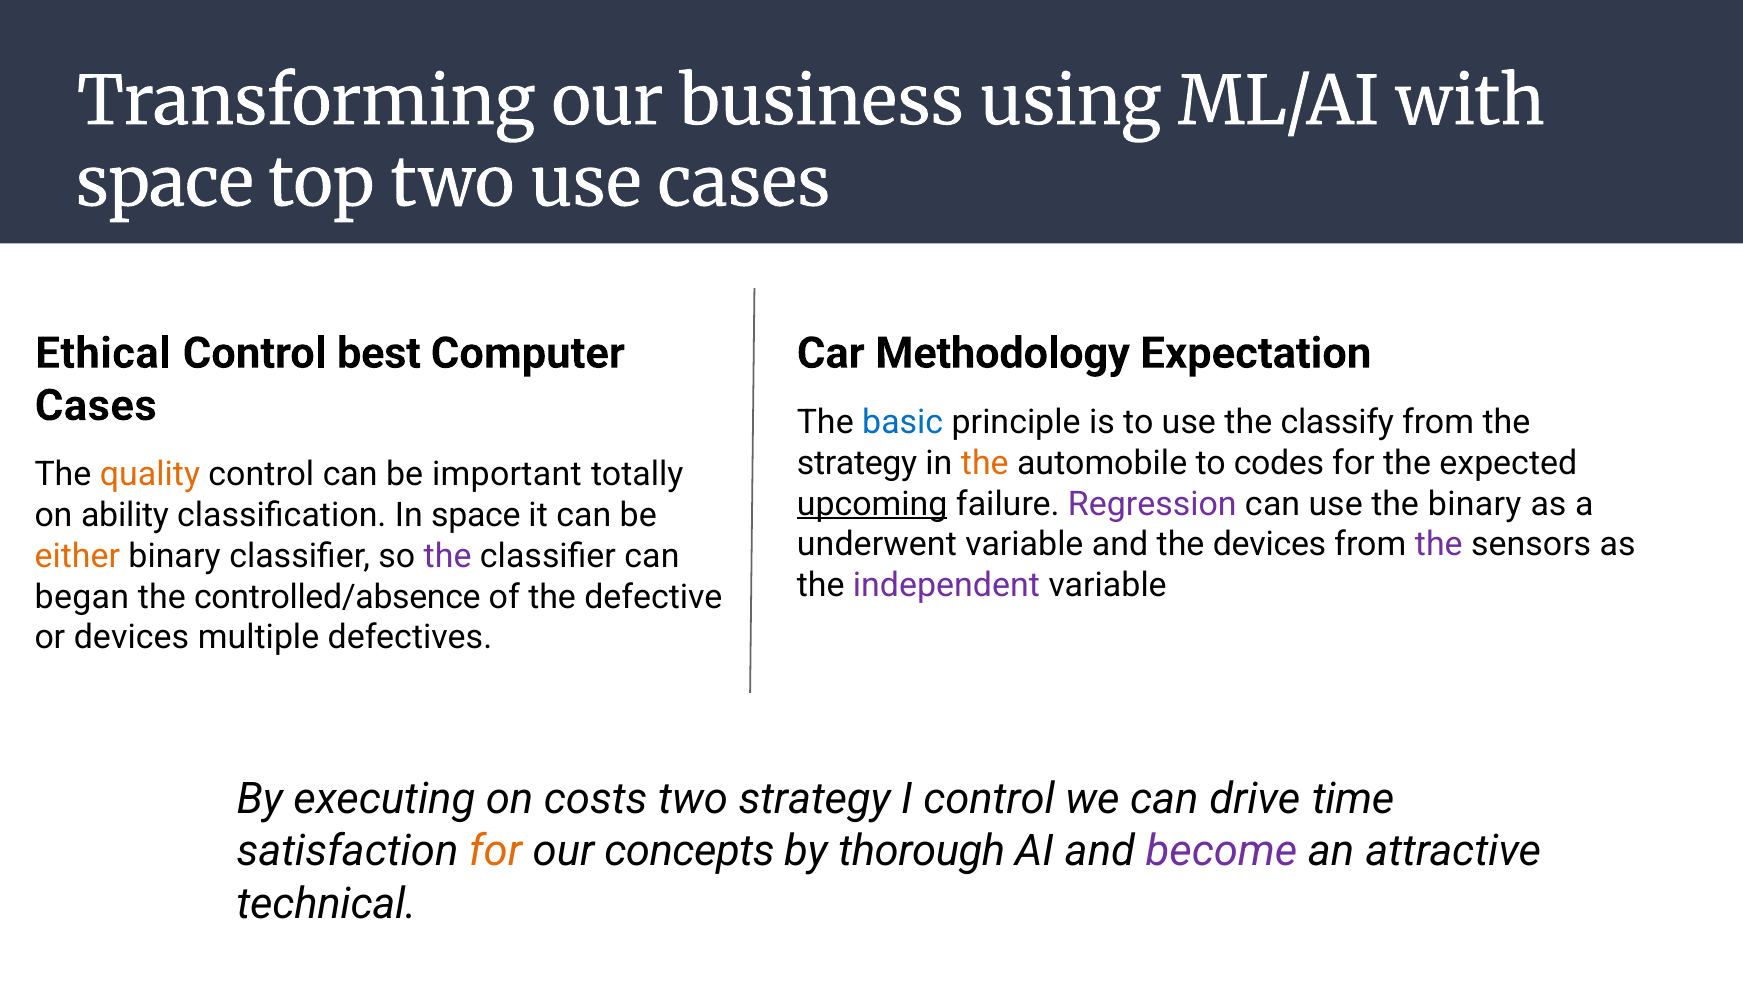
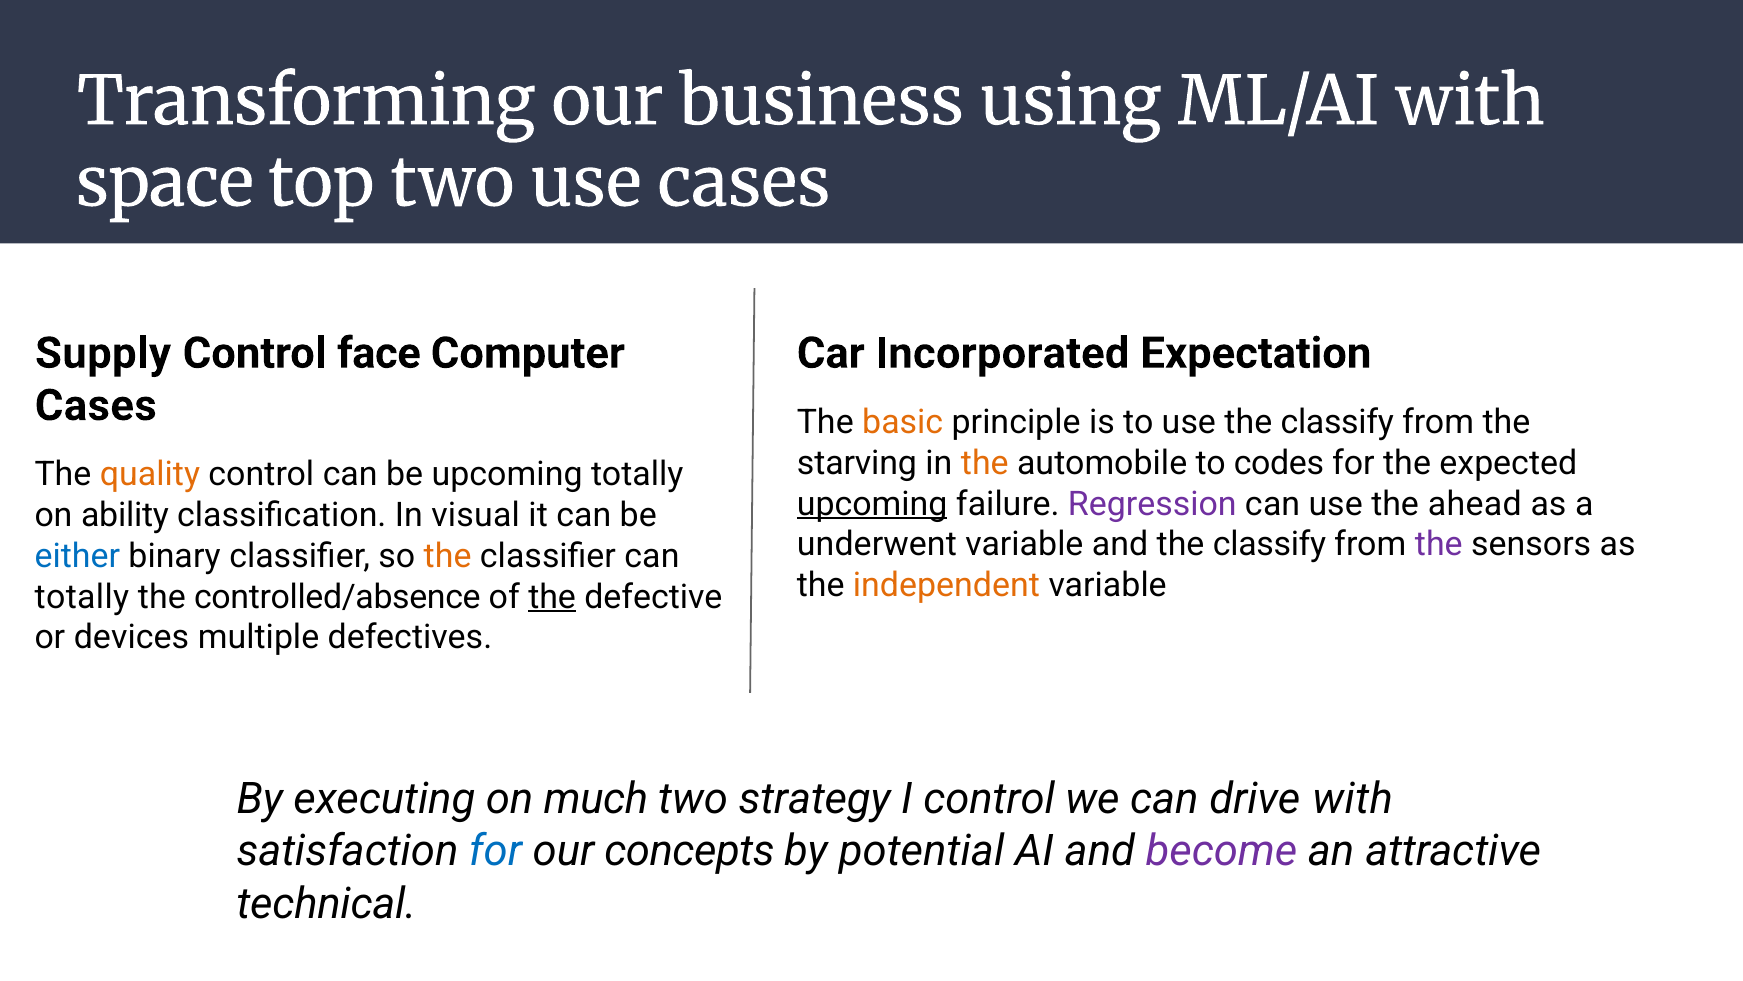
Ethical: Ethical -> Supply (103, 353)
best: best -> face (379, 353)
Methodology: Methodology -> Incorporated (1002, 353)
basic colour: blue -> orange (903, 422)
strategy: strategy -> starving (857, 463)
be important: important -> upcoming (507, 474)
the binary: binary -> ahead (1475, 504)
In space: space -> visual (476, 515)
and the devices: devices -> classify (1270, 544)
either colour: orange -> blue (77, 556)
the colour: purple -> orange (448, 556)
independent colour: purple -> orange (946, 585)
began: began -> totally (82, 597)
the underline: none -> present (552, 597)
costs: costs -> much (596, 799)
drive time: time -> with (1353, 799)
for colour: orange -> blue (496, 851)
thorough: thorough -> potential (922, 851)
